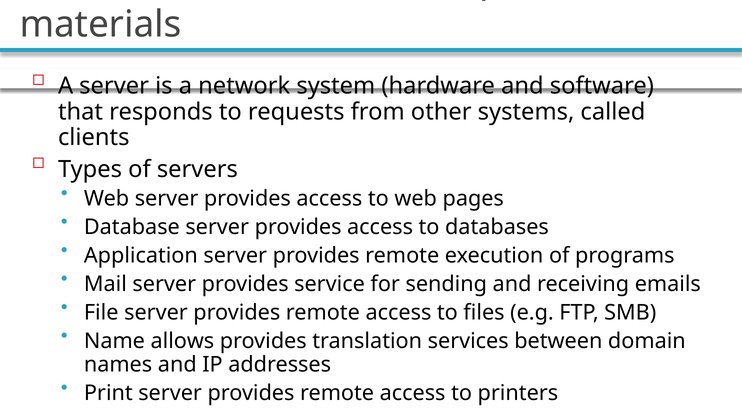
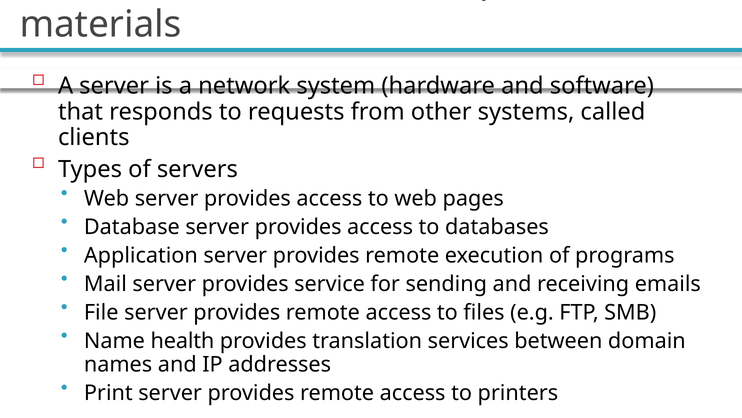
allows: allows -> health (182, 341)
